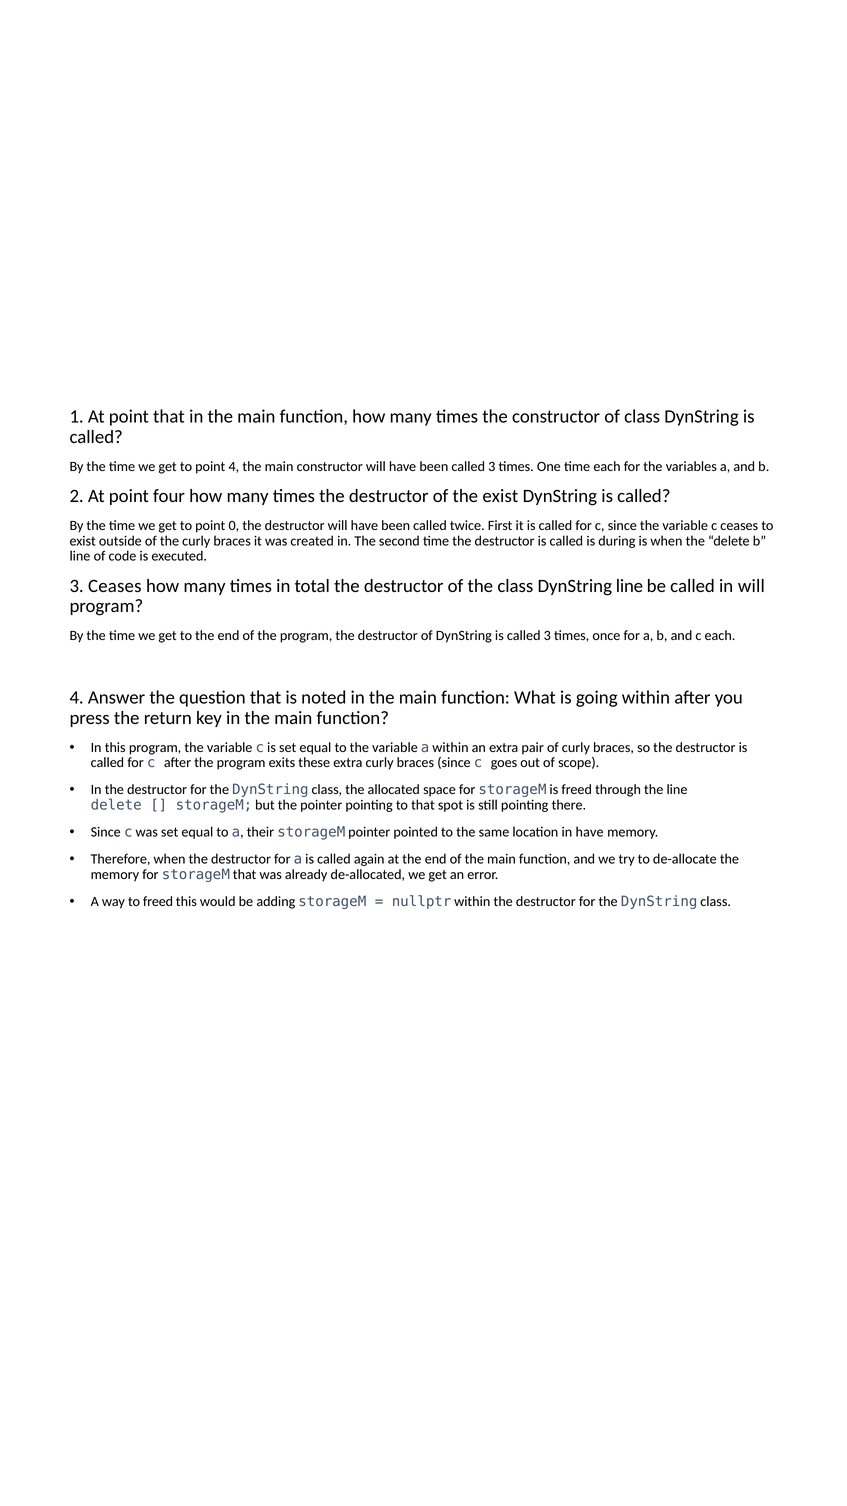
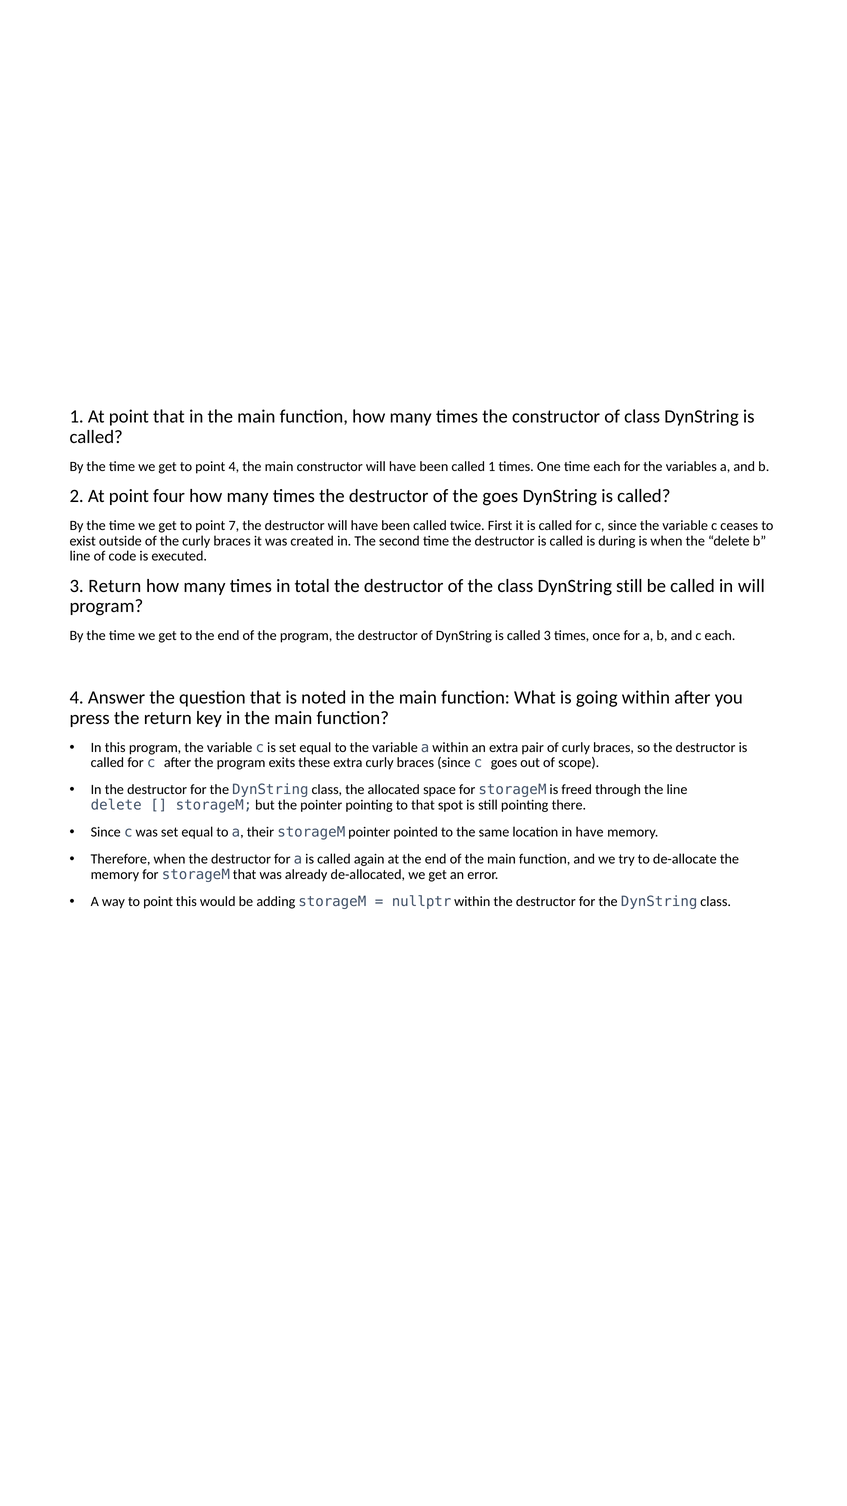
been called 3: 3 -> 1 (492, 466)
the exist: exist -> goes (500, 496)
0: 0 -> 7 (234, 526)
3 Ceases: Ceases -> Return (115, 586)
DynString line: line -> still (629, 586)
way to freed: freed -> point (158, 902)
